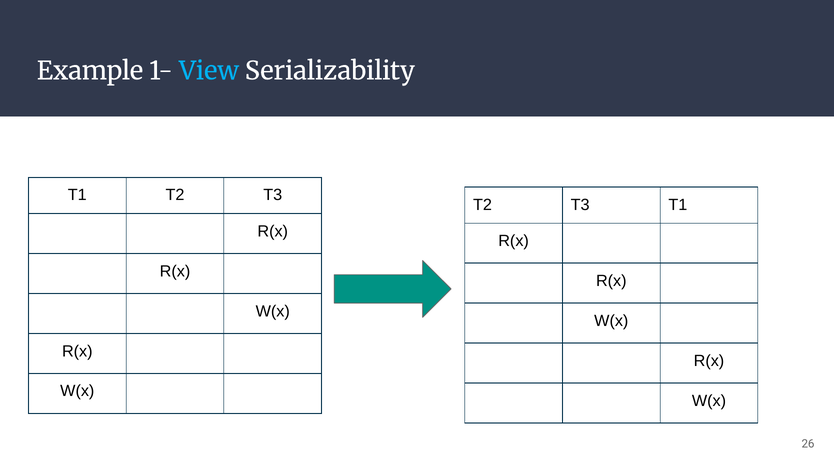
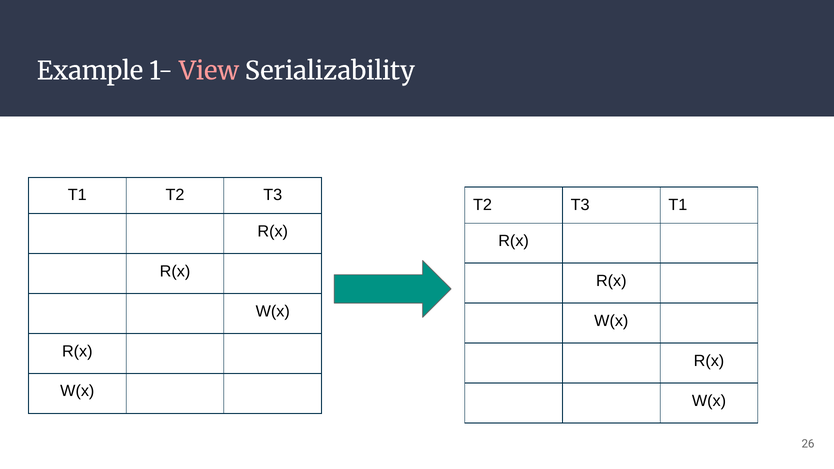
View colour: light blue -> pink (209, 71)
